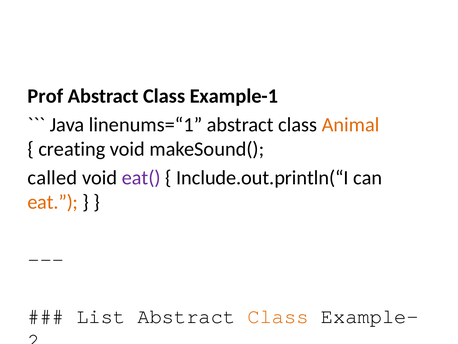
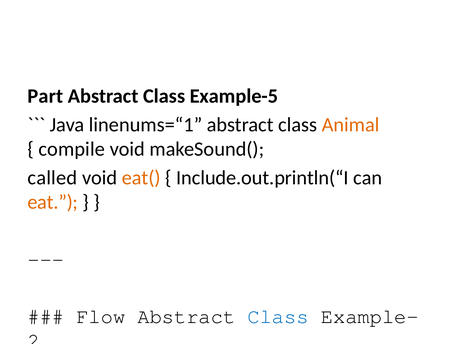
Prof: Prof -> Part (45, 96)
Example-1: Example-1 -> Example-5 (234, 96)
creating: creating -> compile (72, 149)
eat( colour: purple -> orange (141, 178)
List: List -> Flow (101, 316)
Class colour: orange -> blue (278, 316)
